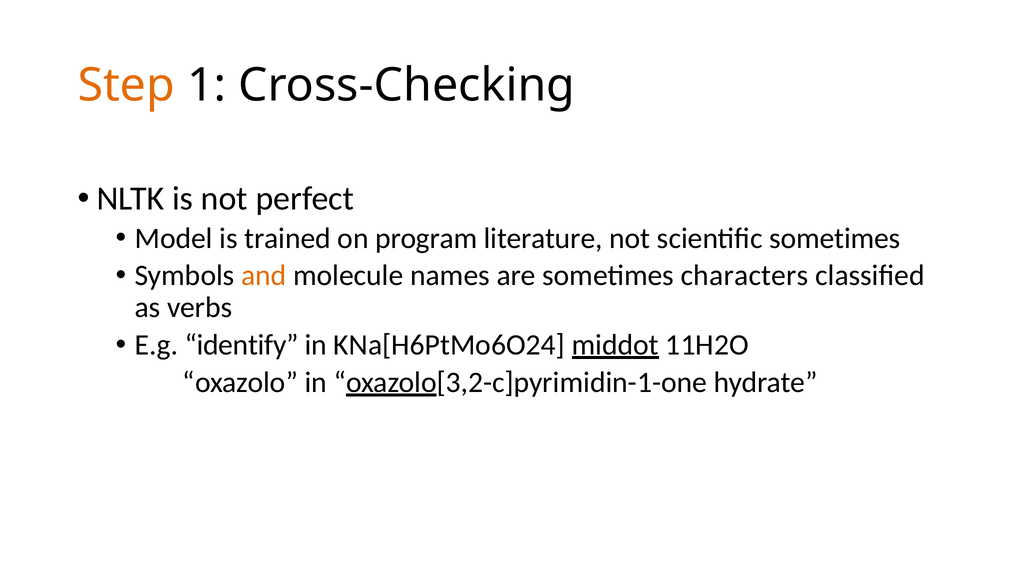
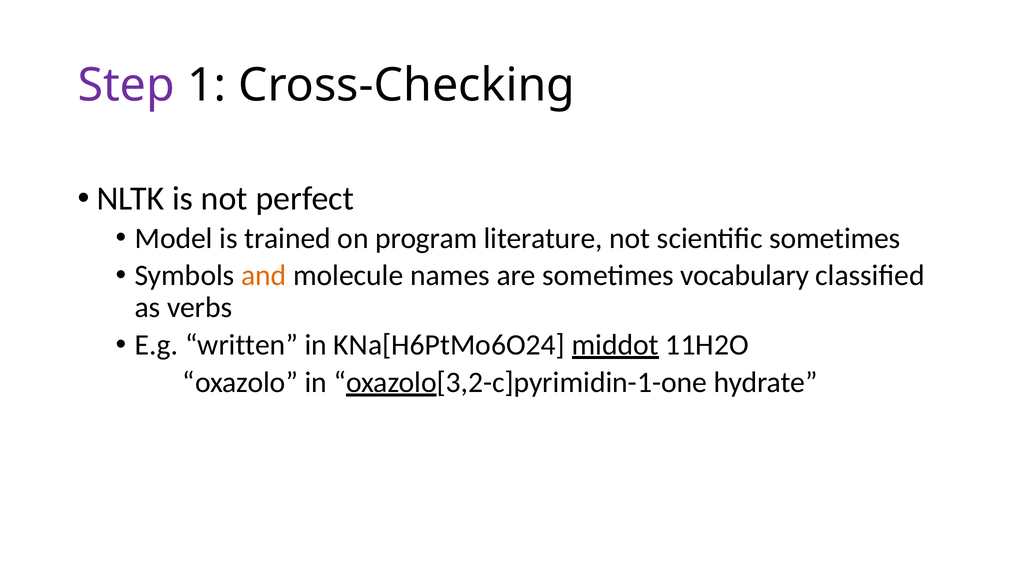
Step colour: orange -> purple (126, 85)
characters: characters -> vocabulary (745, 276)
identify: identify -> written (241, 345)
